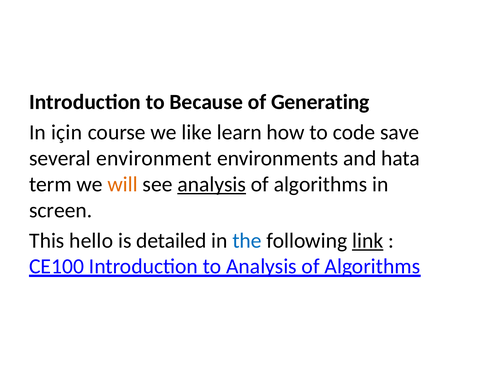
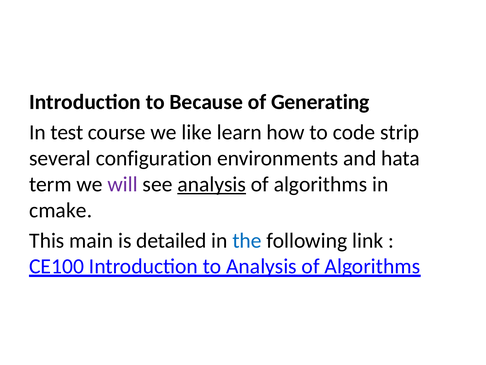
için: için -> test (67, 132)
save: save -> strip (400, 132)
environment: environment -> configuration (154, 158)
will colour: orange -> purple (123, 184)
screen: screen -> cmake (61, 210)
hello: hello -> main (91, 240)
link underline: present -> none (368, 240)
